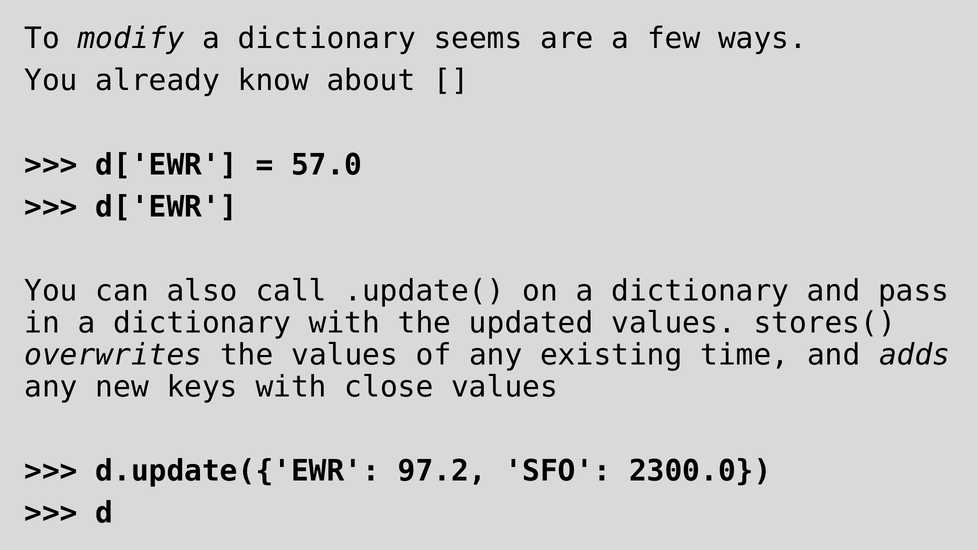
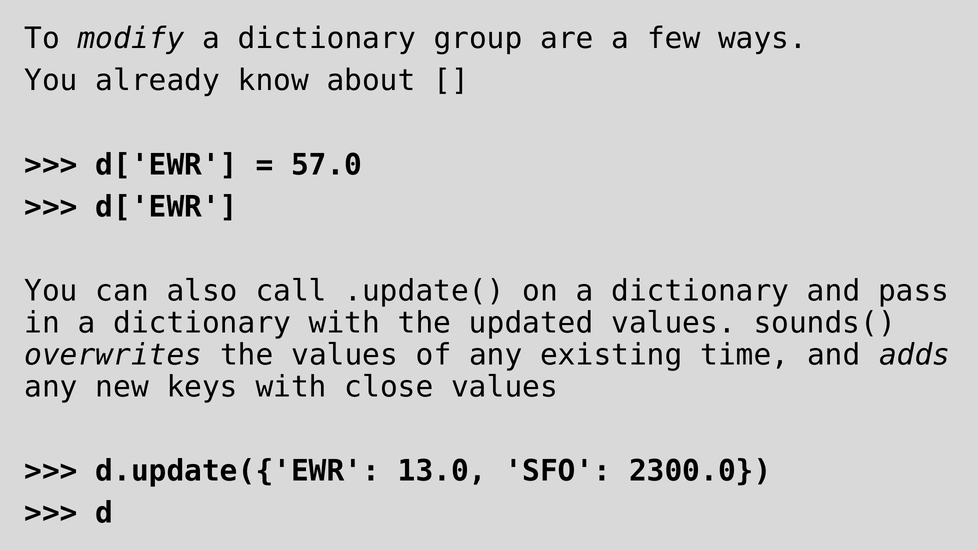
seems: seems -> group (478, 39)
stores(: stores( -> sounds( (825, 323)
97.2: 97.2 -> 13.0 (442, 471)
